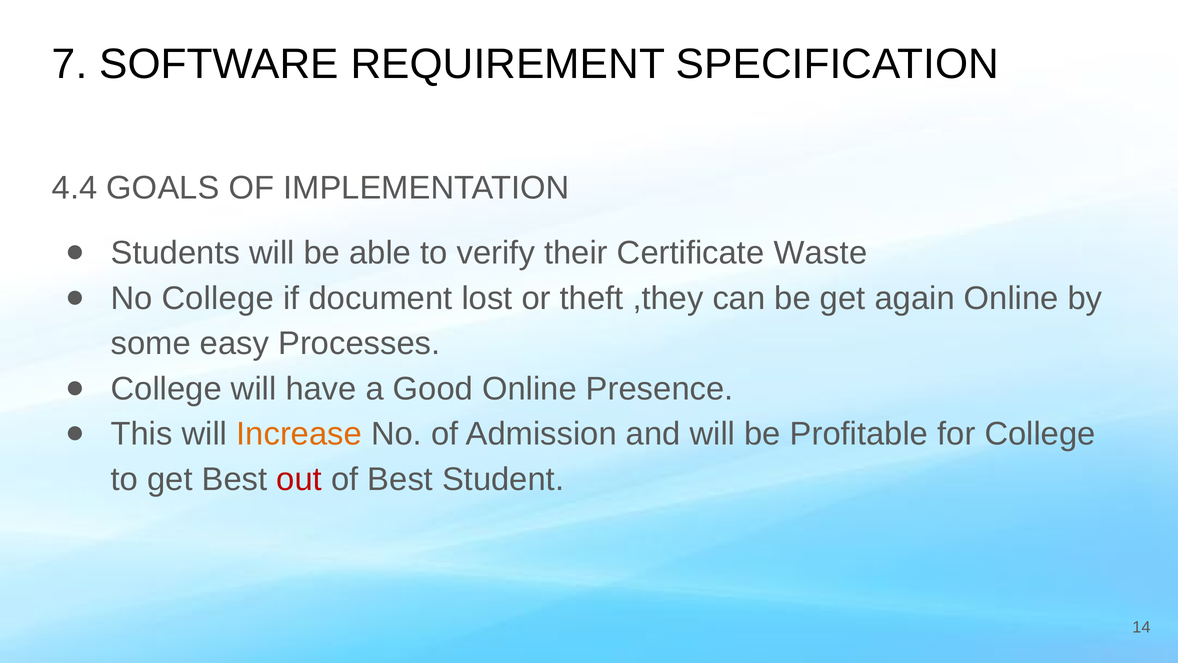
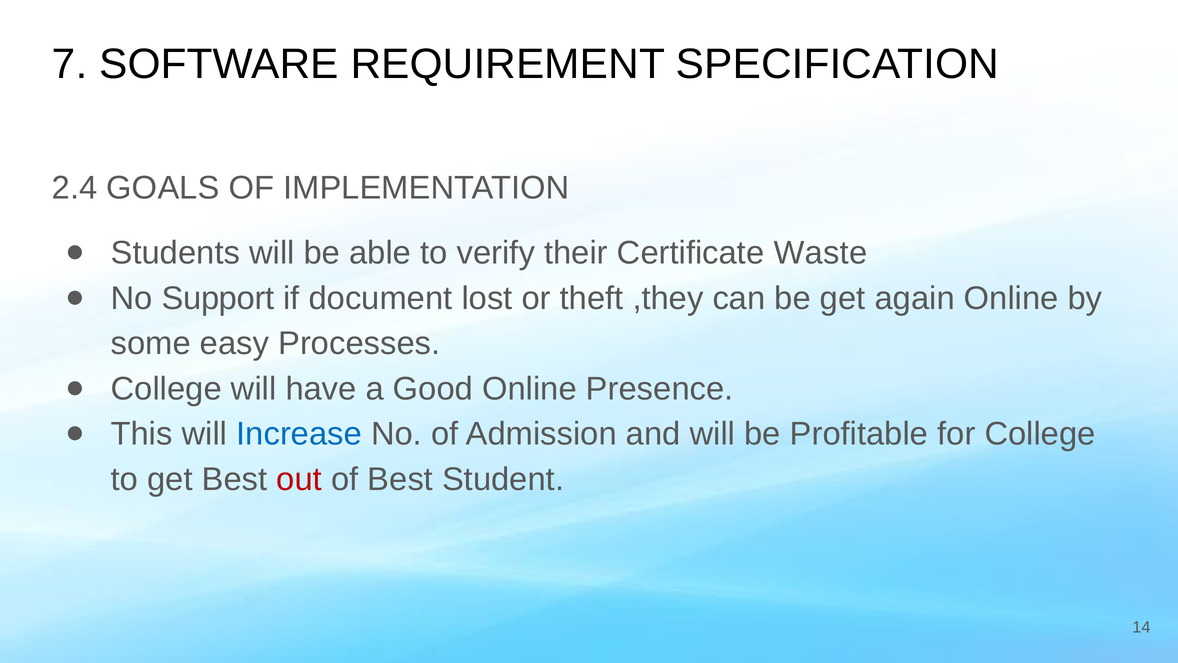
4.4: 4.4 -> 2.4 (75, 188)
No College: College -> Support (218, 298)
Increase colour: orange -> blue (299, 434)
